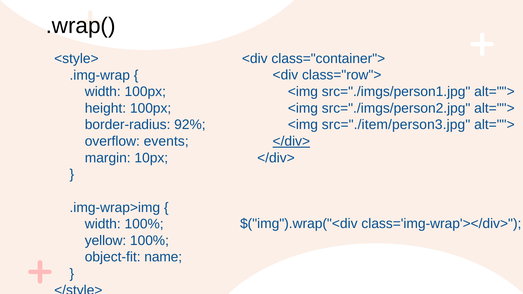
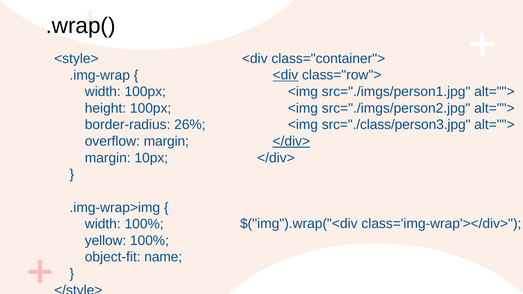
<div underline: none -> present (285, 75)
92%: 92% -> 26% (190, 125)
src="./item/person3.jpg: src="./item/person3.jpg -> src="./class/person3.jpg (396, 125)
overflow events: events -> margin (166, 141)
